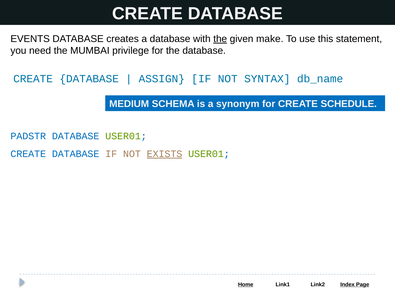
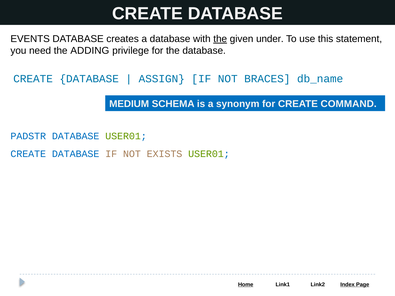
make: make -> under (270, 39)
MUMBAI: MUMBAI -> ADDING (90, 51)
SYNTAX: SYNTAX -> BRACES (267, 79)
SCHEDULE: SCHEDULE -> COMMAND (349, 104)
EXISTS underline: present -> none (165, 154)
